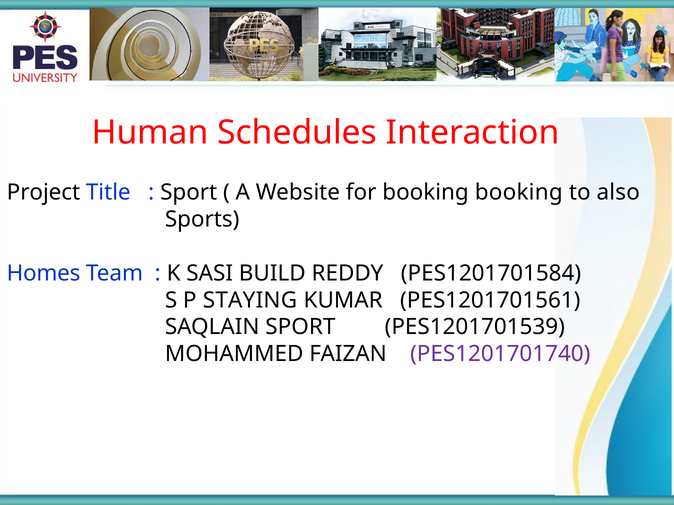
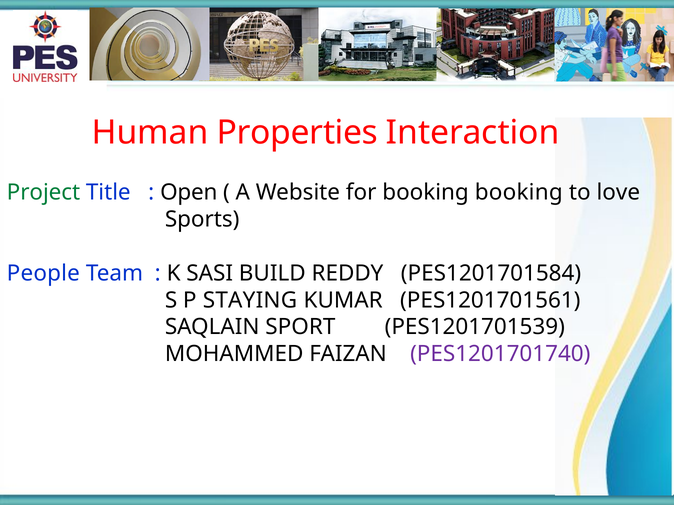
Schedules: Schedules -> Properties (297, 133)
Project colour: black -> green (43, 193)
Sport: Sport -> Open (189, 193)
also: also -> love (618, 193)
Homes: Homes -> People (43, 273)
